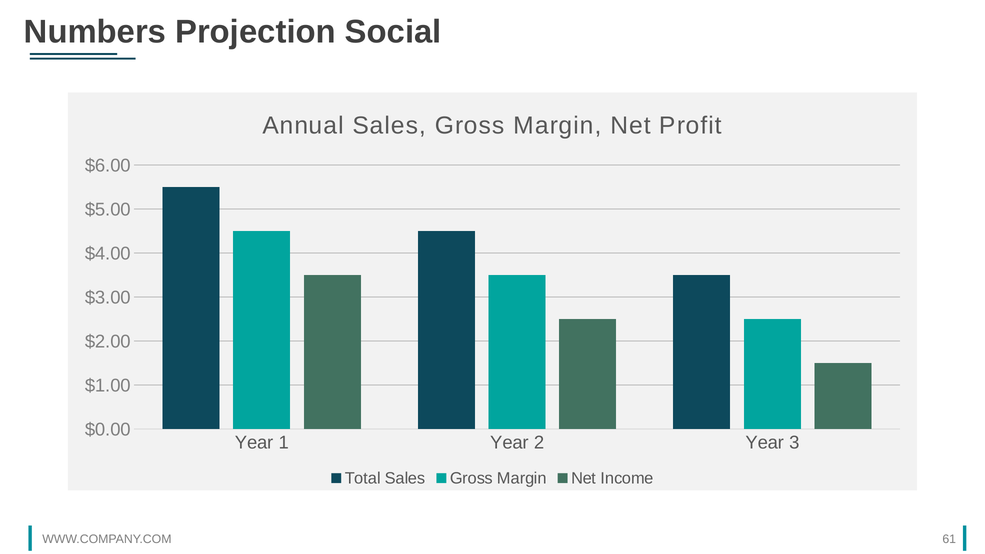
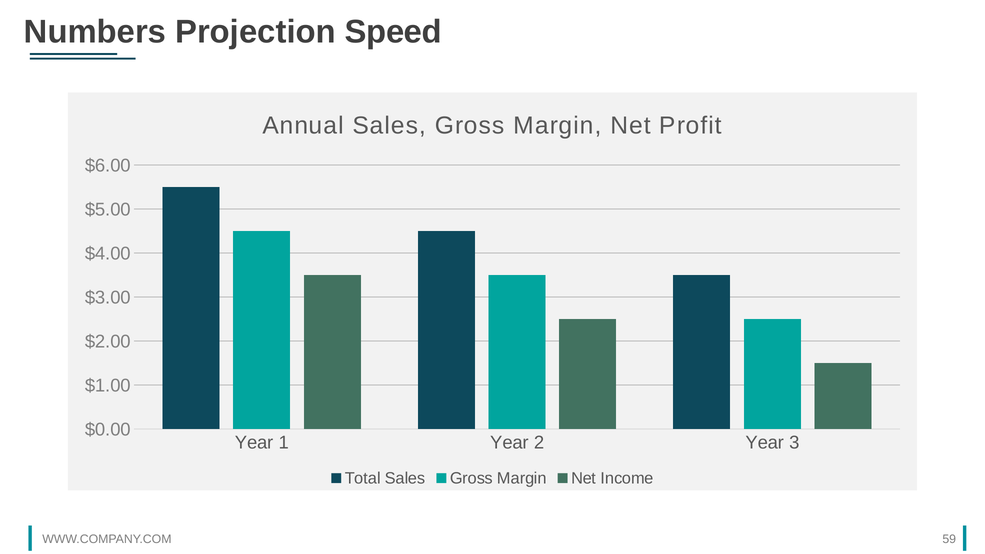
Social: Social -> Speed (393, 32)
61: 61 -> 59 (949, 539)
